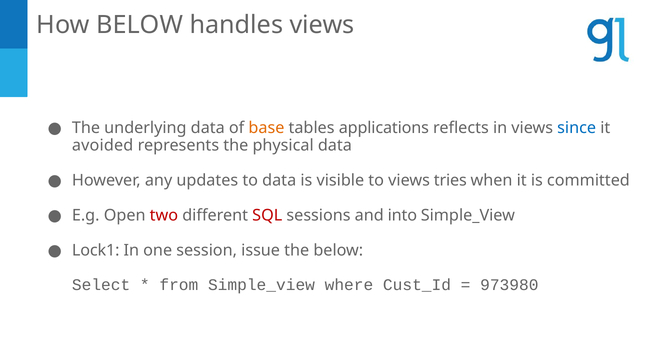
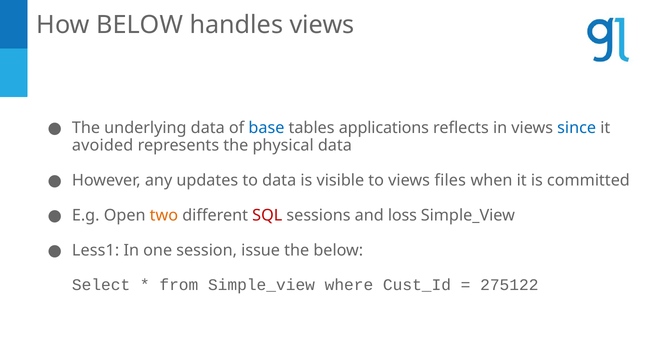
base colour: orange -> blue (266, 128)
tries: tries -> files (450, 181)
two colour: red -> orange (164, 216)
into: into -> loss (402, 216)
Lock1: Lock1 -> Less1 (96, 251)
973980: 973980 -> 275122 (509, 286)
